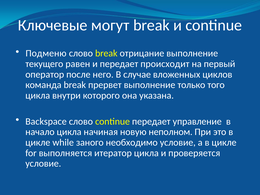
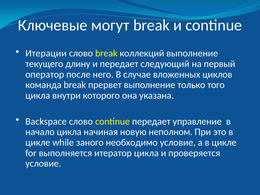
Подменю: Подменю -> Итерации (46, 53)
отрицание: отрицание -> коллекций (142, 53)
равен: равен -> длину (78, 64)
происходит: происходит -> следующий (165, 64)
